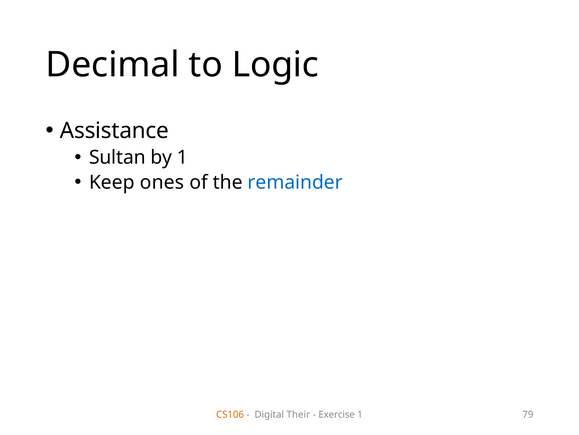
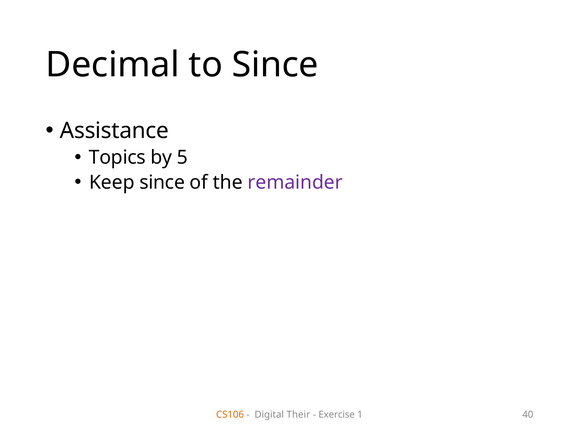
to Logic: Logic -> Since (275, 65)
Sultan: Sultan -> Topics (117, 157)
by 1: 1 -> 5 (182, 157)
Keep ones: ones -> since (162, 182)
remainder colour: blue -> purple (295, 182)
79: 79 -> 40 (528, 414)
